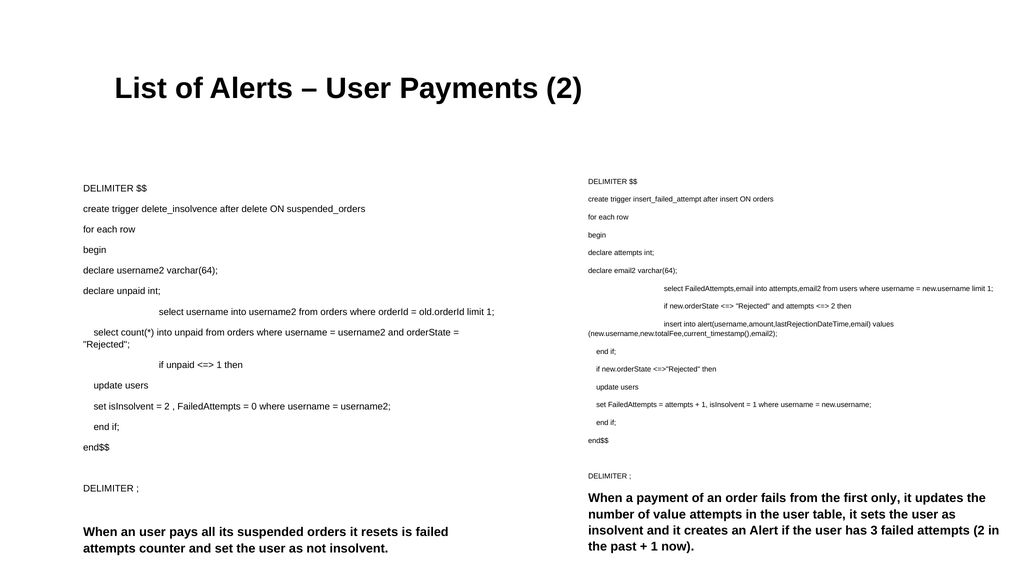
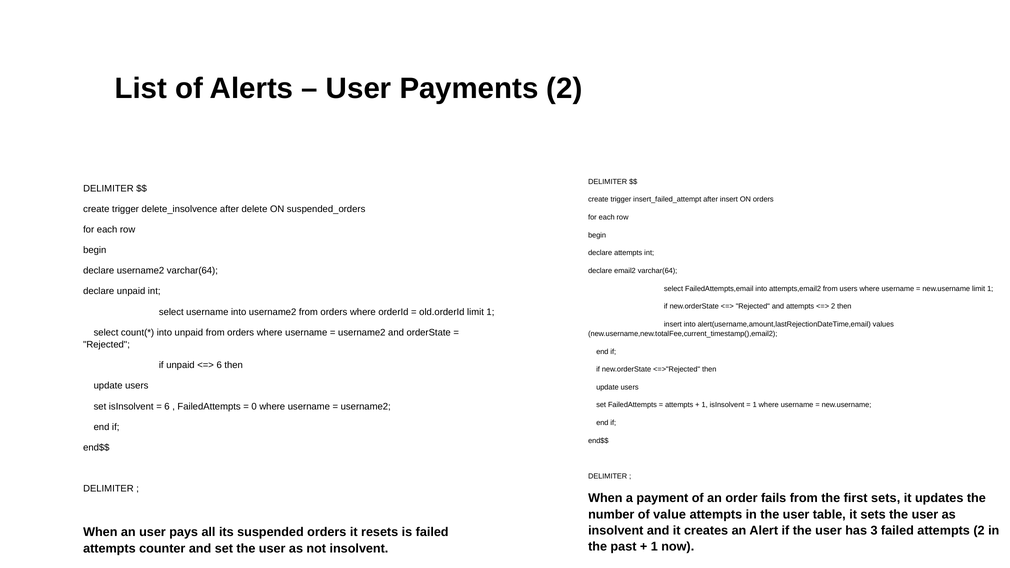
1: 1 -> 6 (219, 365)
2: 2 -> 6 (167, 406)
first only: only -> sets (886, 498)
